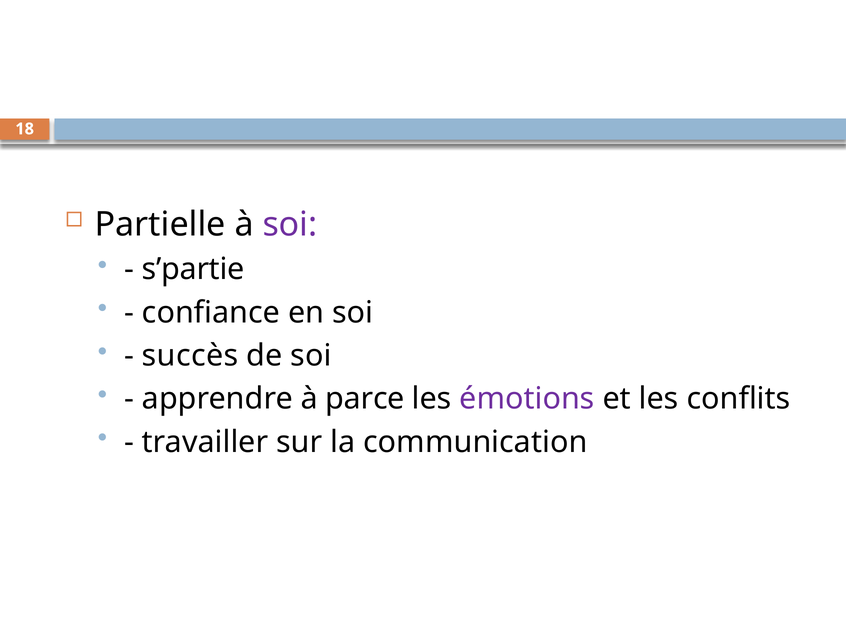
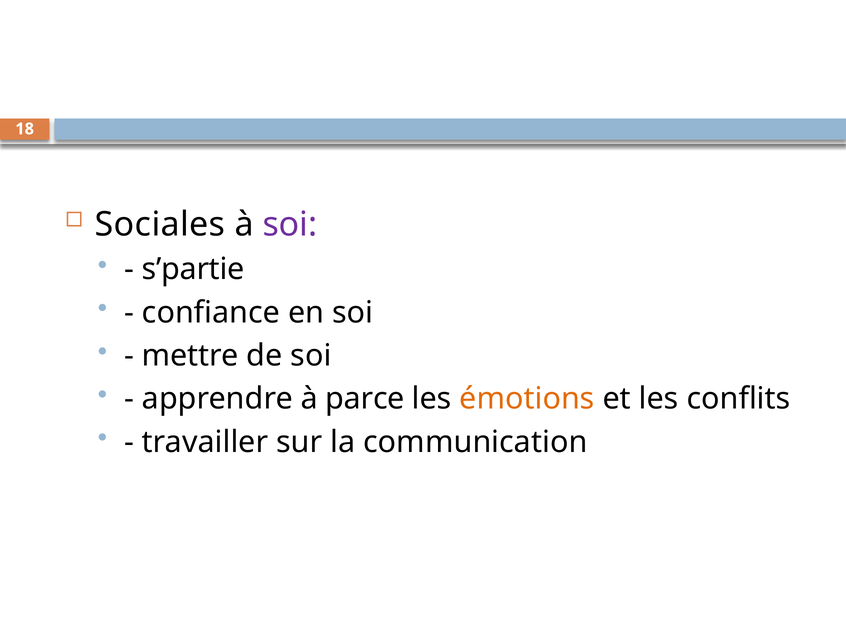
Partielle: Partielle -> Sociales (160, 224)
succès: succès -> mettre (190, 355)
émotions colour: purple -> orange (527, 398)
